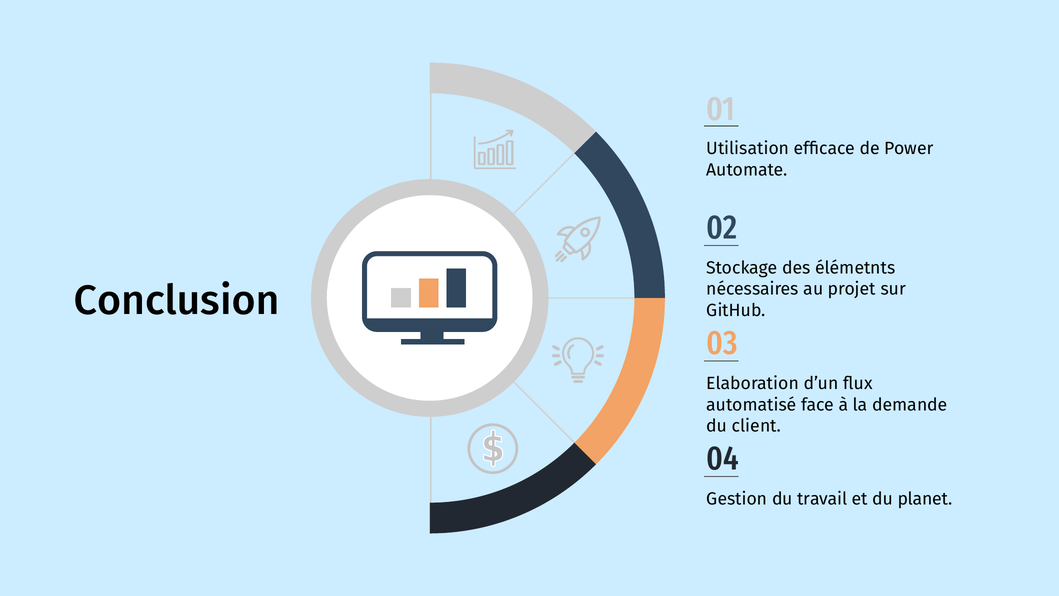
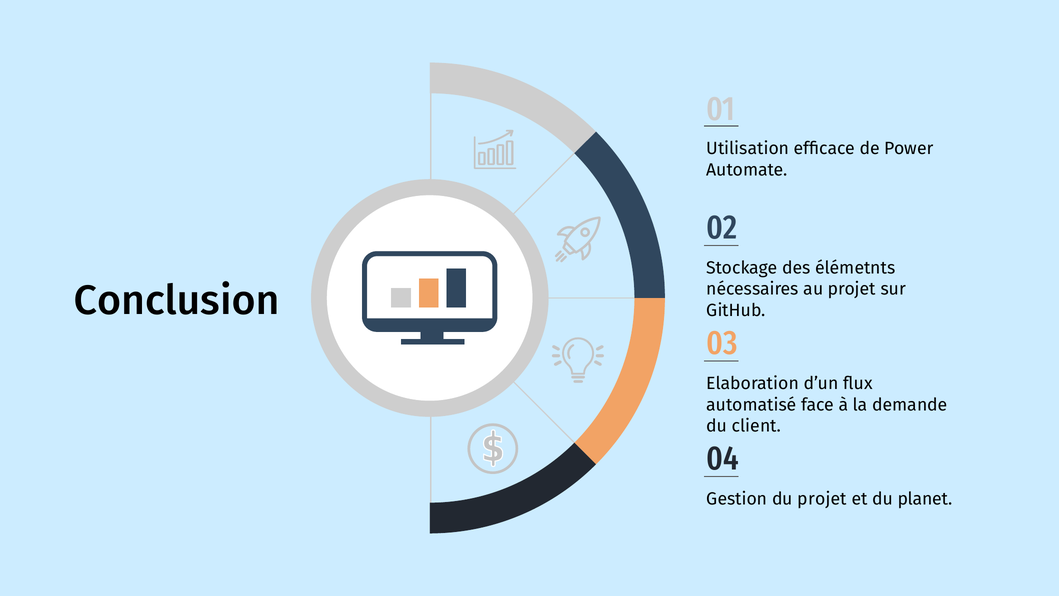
du travail: travail -> projet (822, 499)
